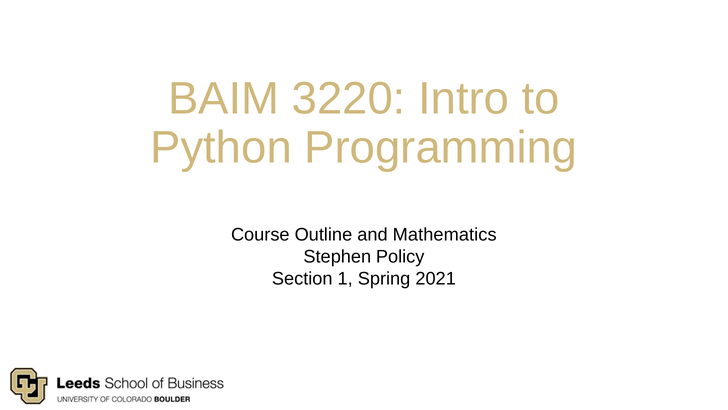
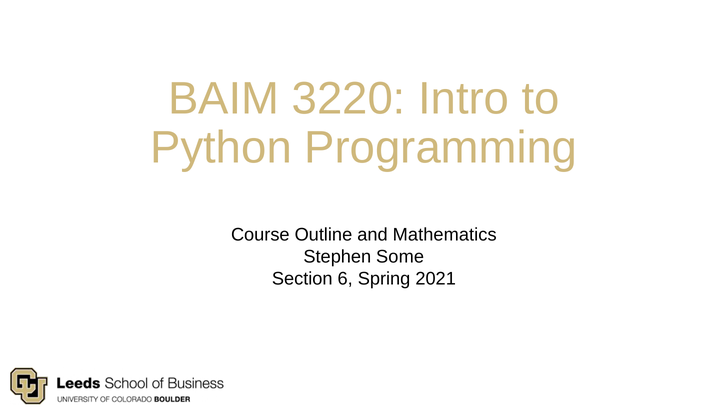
Policy: Policy -> Some (400, 256)
1: 1 -> 6 (345, 278)
